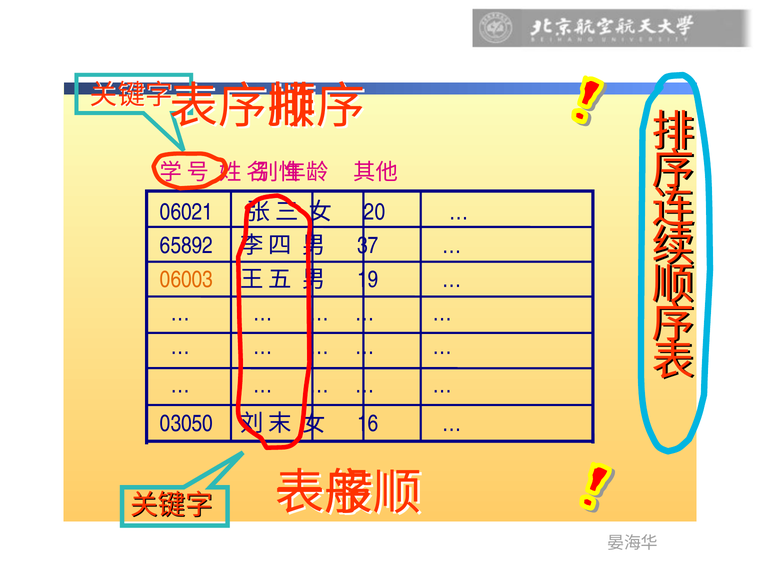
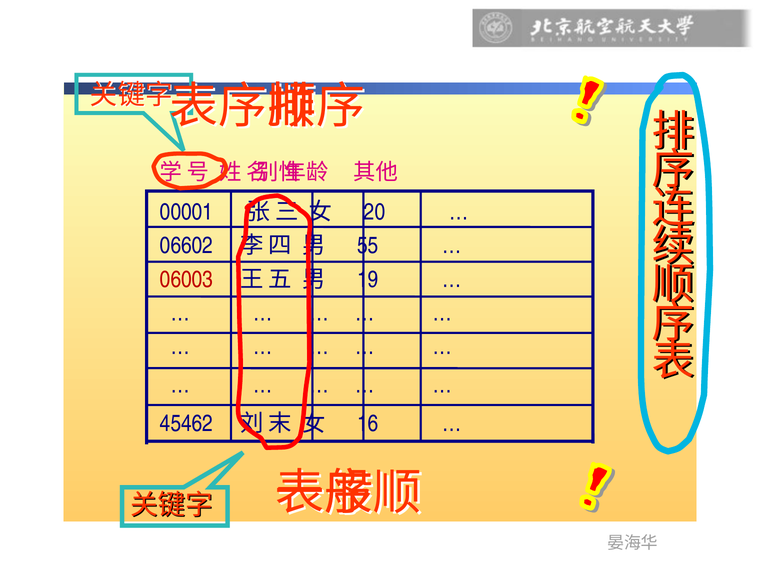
06021: 06021 -> 00001 (187, 212)
65892: 65892 -> 06602 (187, 246)
37: 37 -> 55 (368, 246)
06003 colour: orange -> red (187, 279)
03050: 03050 -> 45462 (187, 423)
